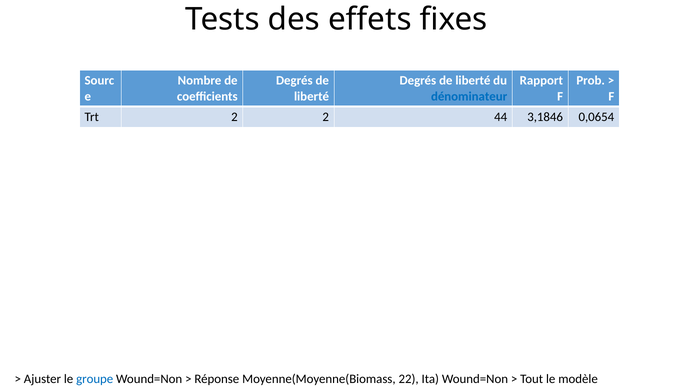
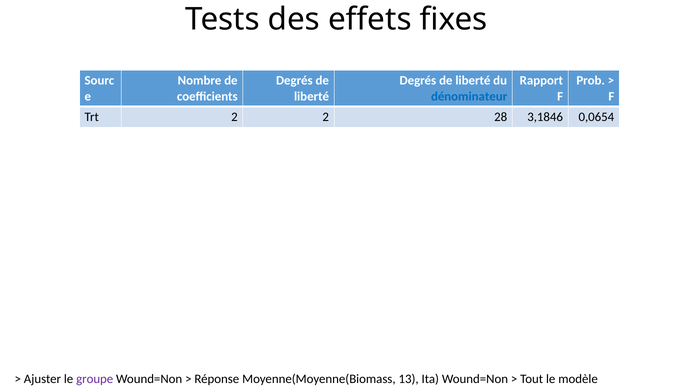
44: 44 -> 28 (501, 117)
groupe colour: blue -> purple (95, 379)
22: 22 -> 13 (409, 379)
